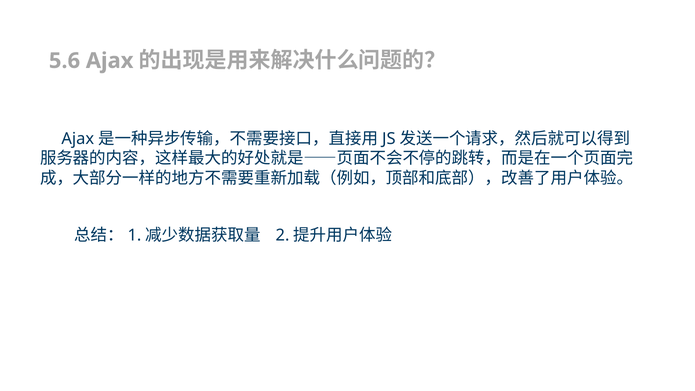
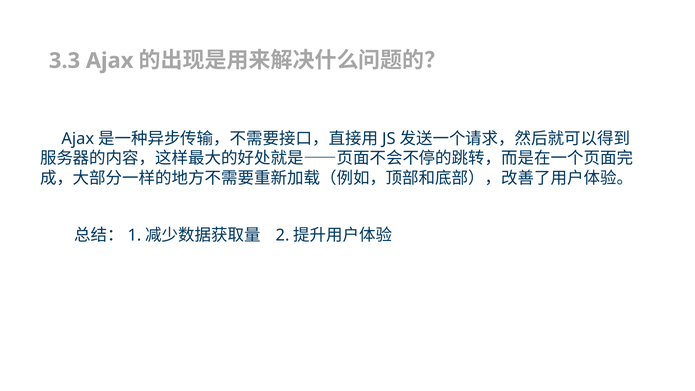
5.6: 5.6 -> 3.3 (64, 61)
